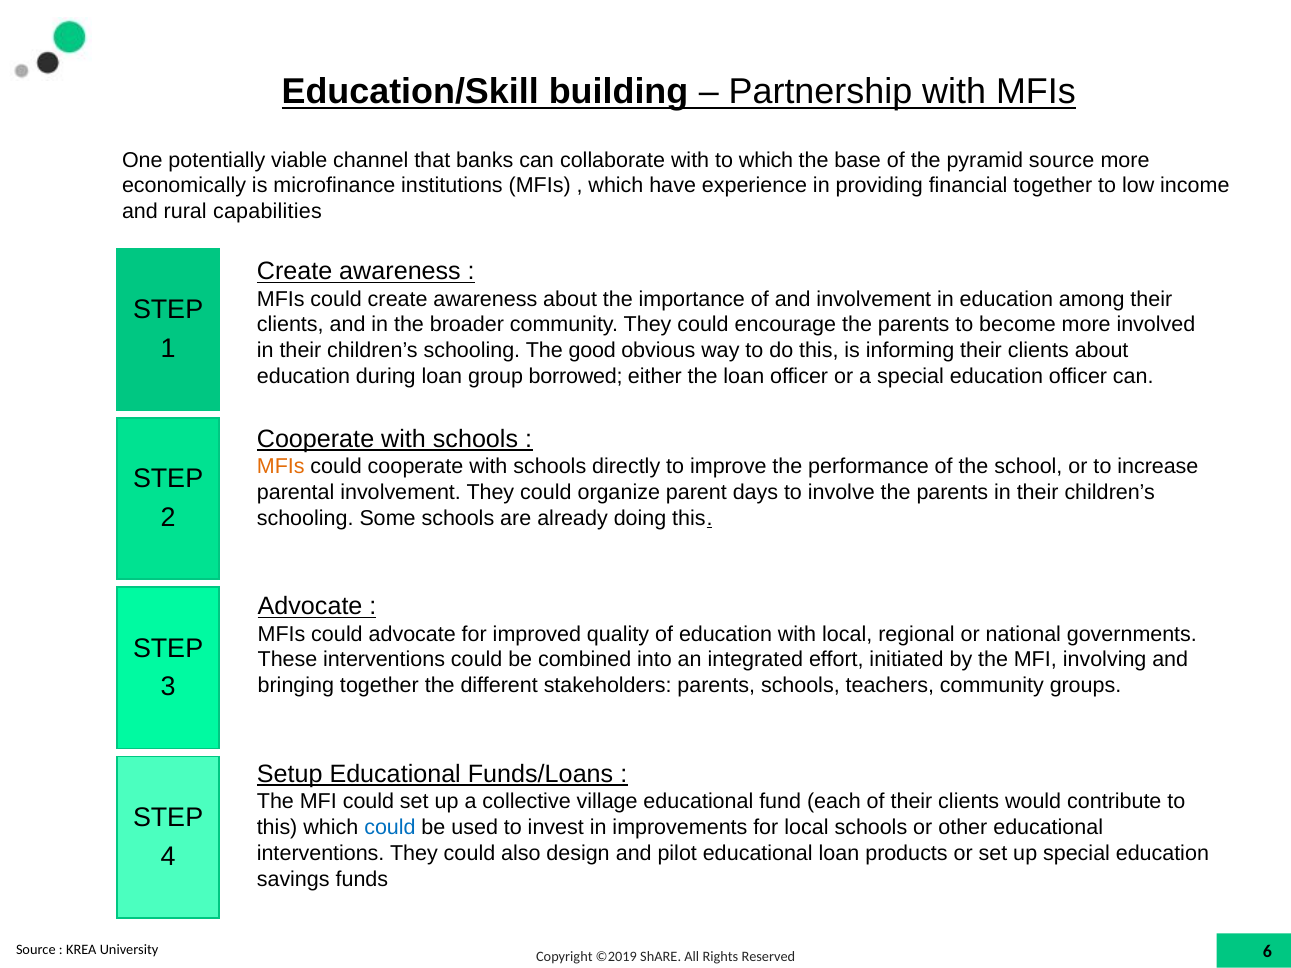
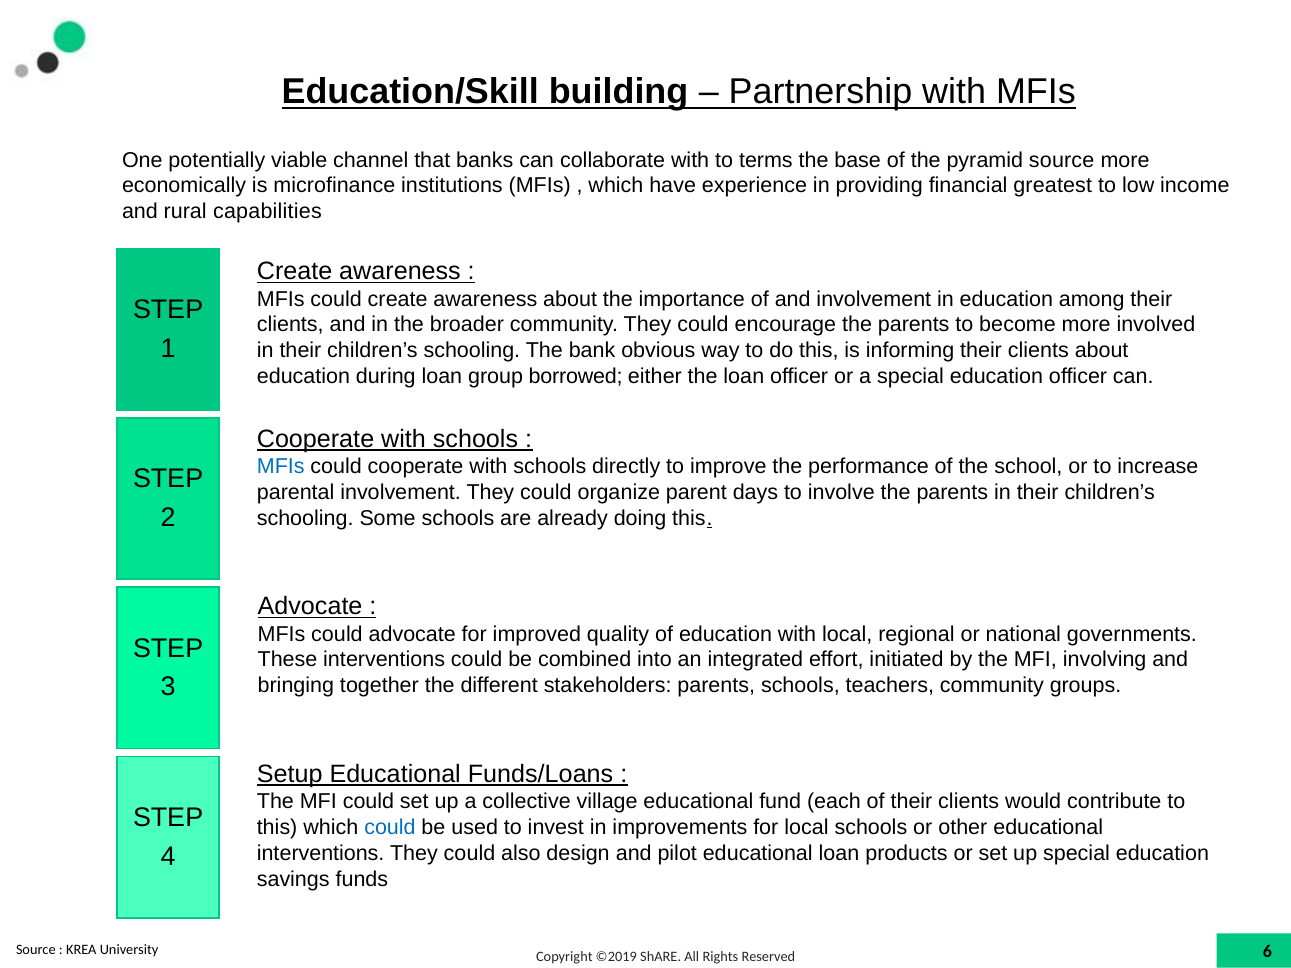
to which: which -> terms (766, 160)
financial together: together -> greatest (1053, 186)
good: good -> bank (592, 351)
MFIs colour: orange -> blue (281, 467)
